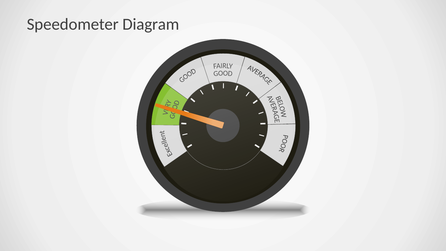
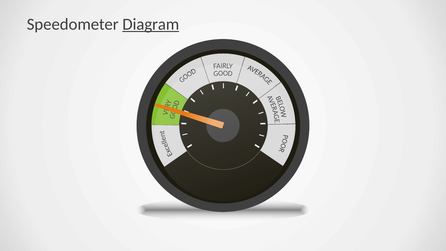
Diagram underline: none -> present (151, 24)
